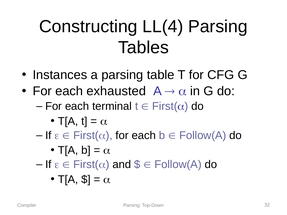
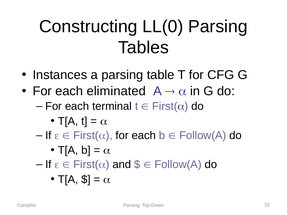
LL(4: LL(4 -> LL(0 (163, 27)
exhausted: exhausted -> eliminated (116, 91)
